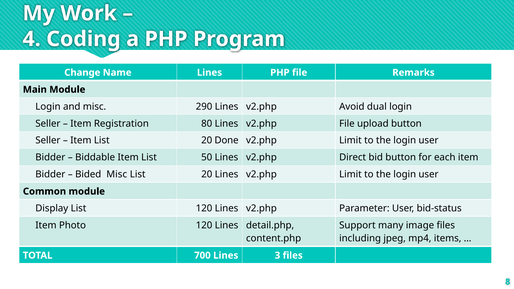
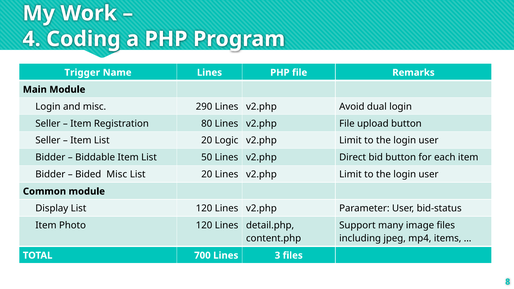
Change: Change -> Trigger (82, 73)
Done: Done -> Logic (227, 141)
